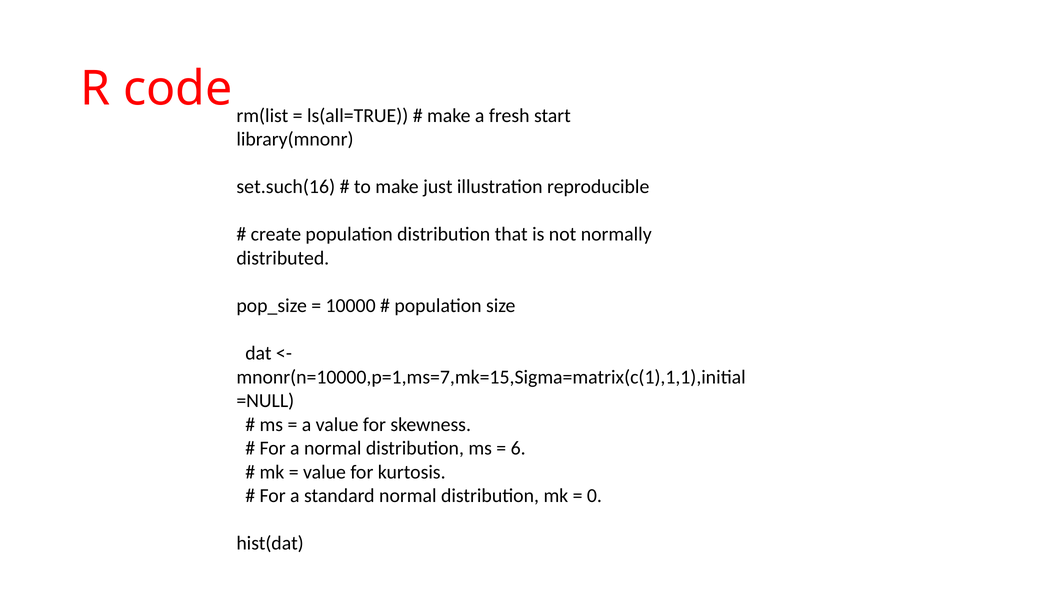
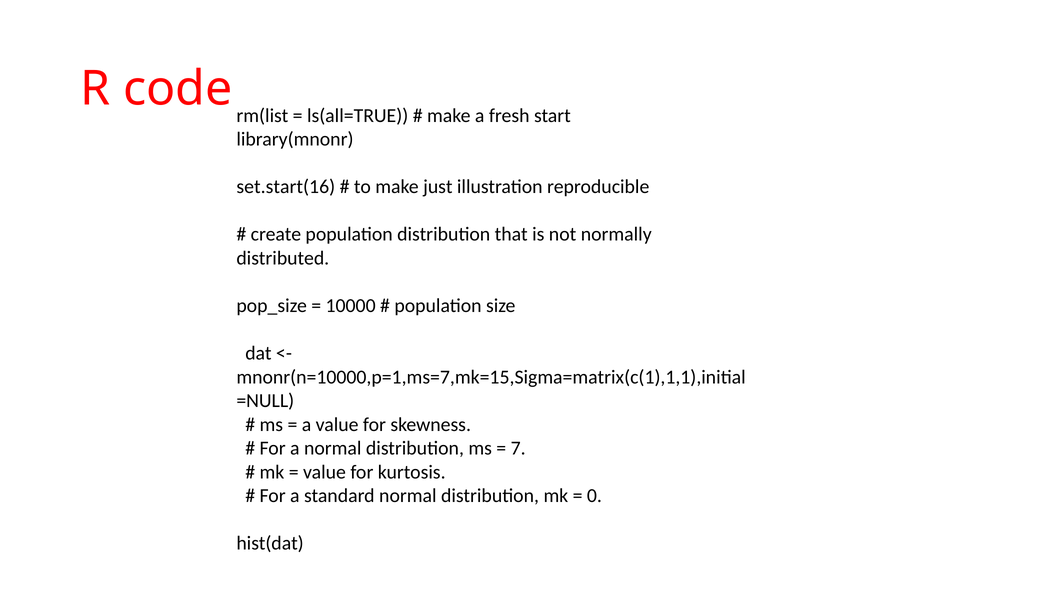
set.such(16: set.such(16 -> set.start(16 (286, 187)
6: 6 -> 7 (518, 448)
